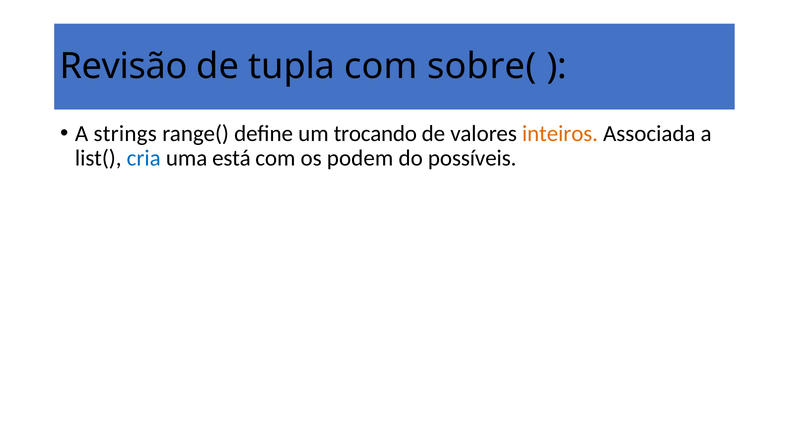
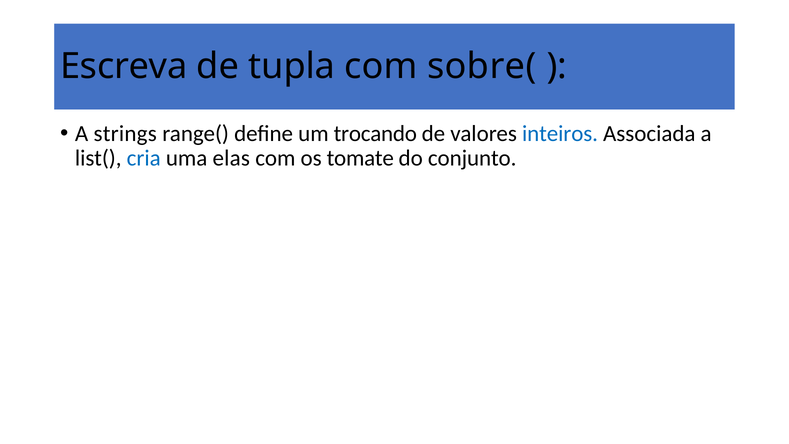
Revisão: Revisão -> Escreva (124, 66)
inteiros colour: orange -> blue (560, 133)
está: está -> elas (231, 158)
podem: podem -> tomate (360, 158)
possíveis: possíveis -> conjunto (472, 158)
